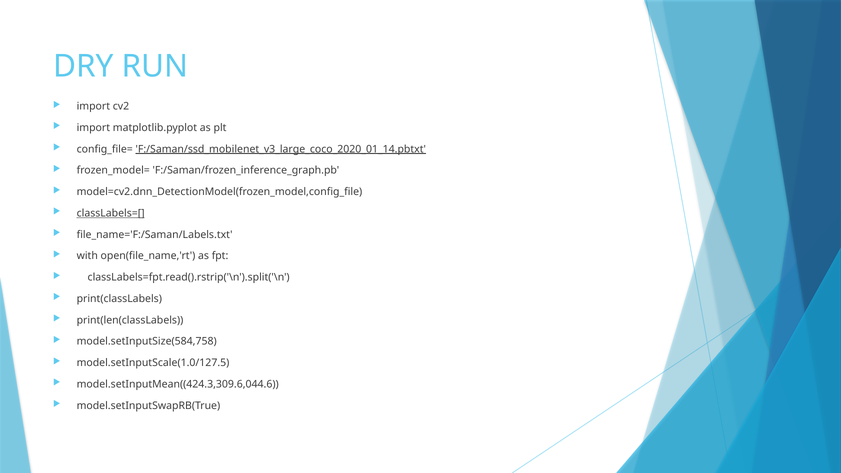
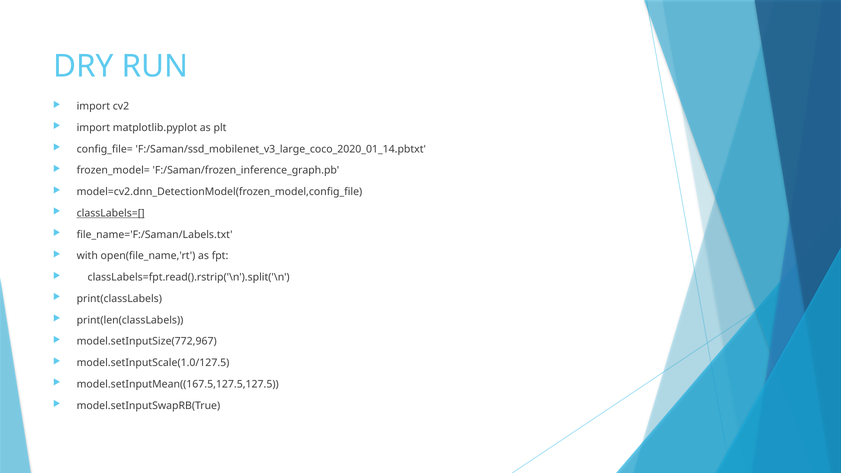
F:/Saman/ssd_mobilenet_v3_large_coco_2020_01_14.pbtxt underline: present -> none (281, 149)
model.setInputSize(584,758: model.setInputSize(584,758 -> model.setInputSize(772,967 (147, 341)
model.setInputMean((424.3,309.6,044.6: model.setInputMean((424.3,309.6,044.6 -> model.setInputMean((167.5,127.5,127.5 (178, 384)
